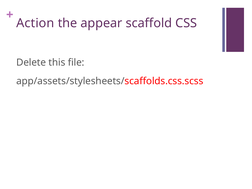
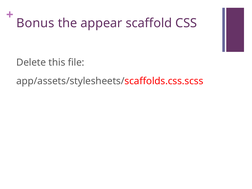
Action: Action -> Bonus (35, 23)
